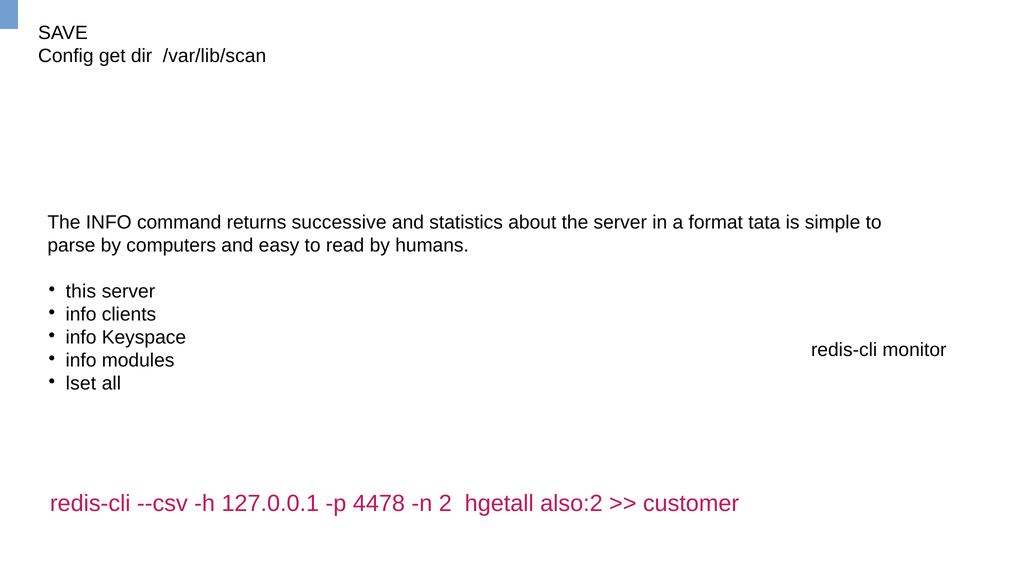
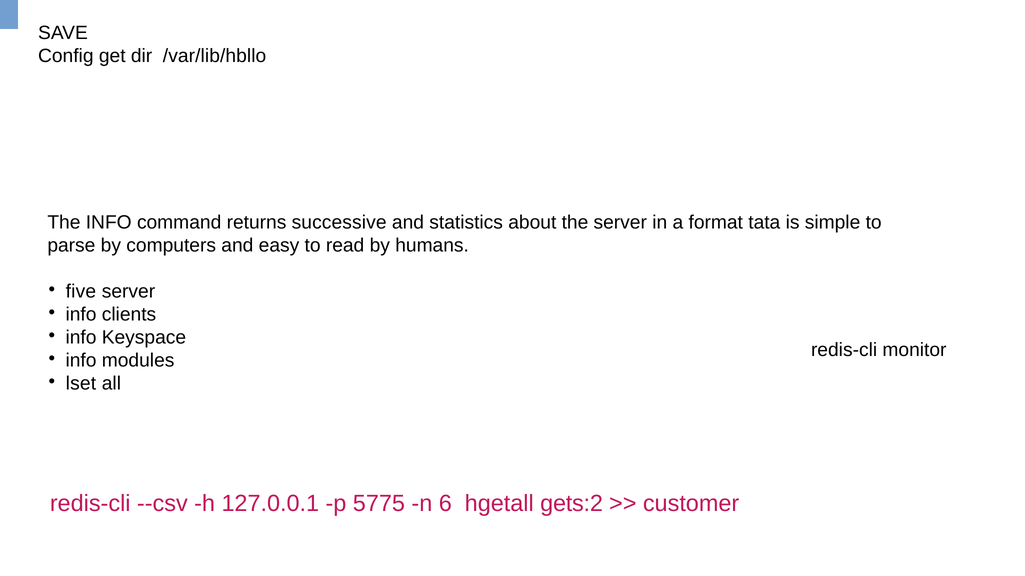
/var/lib/scan: /var/lib/scan -> /var/lib/hbllo (215, 56)
this: this -> five (81, 292)
4478: 4478 -> 5775 (379, 504)
2: 2 -> 6 (445, 504)
also:2: also:2 -> gets:2 (572, 504)
